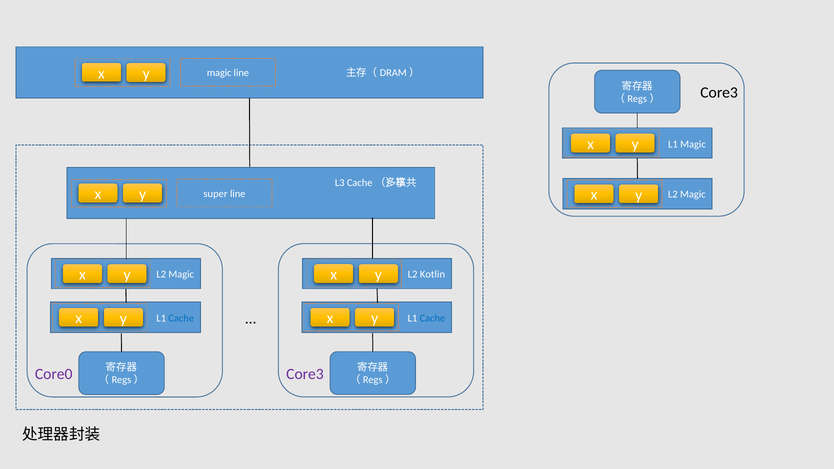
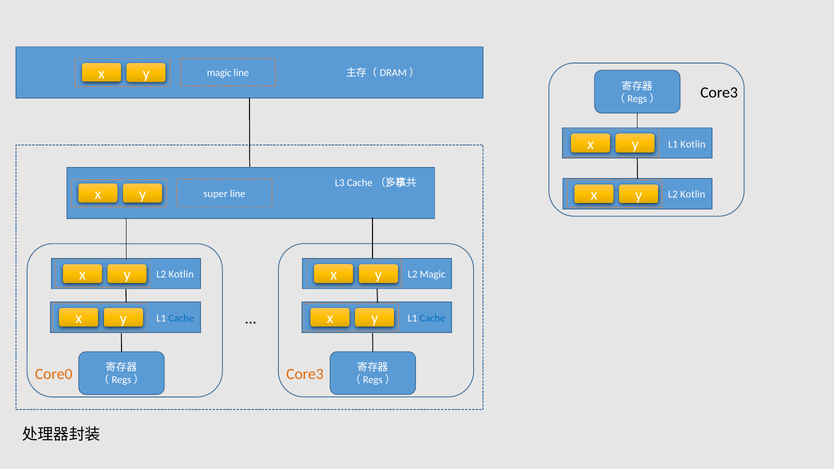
L1 Magic: Magic -> Kotlin (693, 144)
Magic: Magic -> Kotlin (693, 195)
Magic: Magic -> Kotlin (181, 274)
L2 Kotlin: Kotlin -> Magic (432, 274)
Core0 colour: purple -> orange (54, 374)
Core3 colour: purple -> orange (305, 374)
